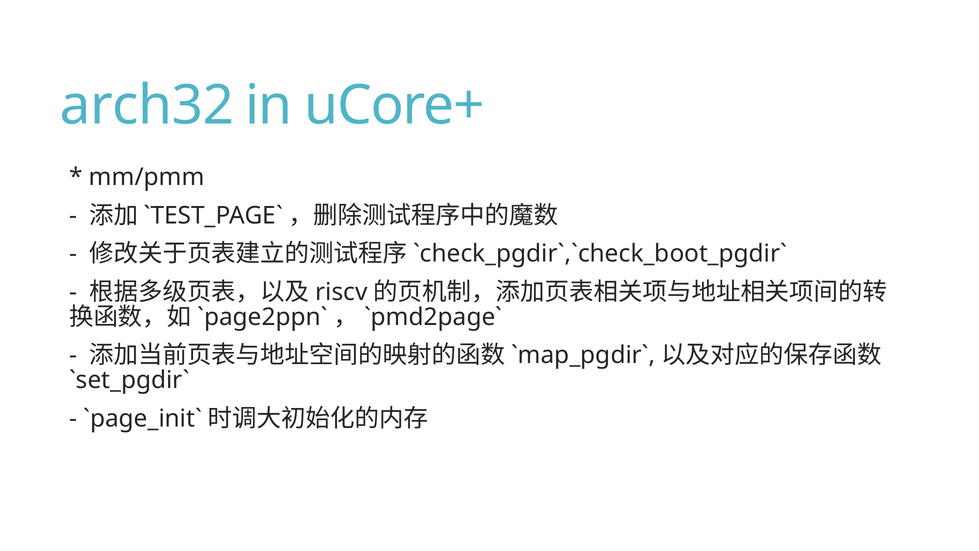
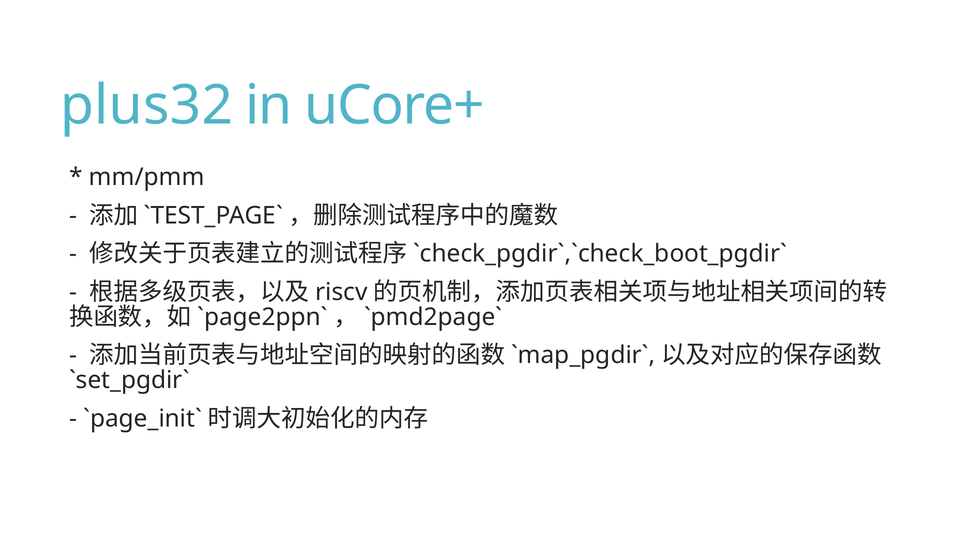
arch32: arch32 -> plus32 (147, 105)
